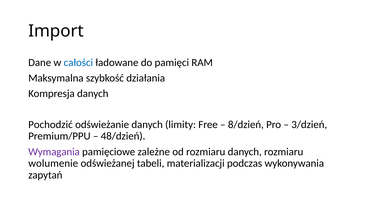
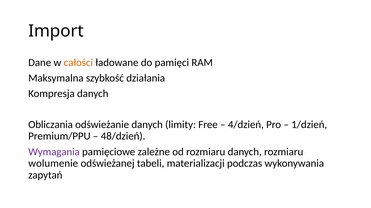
całości colour: blue -> orange (78, 63)
Pochodzić: Pochodzić -> Obliczania (51, 125)
8/dzień: 8/dzień -> 4/dzień (246, 125)
3/dzień: 3/dzień -> 1/dzień (309, 125)
